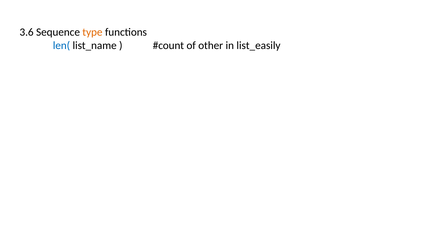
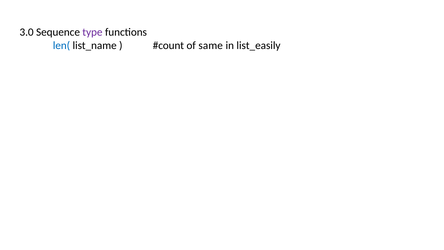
3.6: 3.6 -> 3.0 (27, 32)
type colour: orange -> purple (92, 32)
other: other -> same (211, 45)
